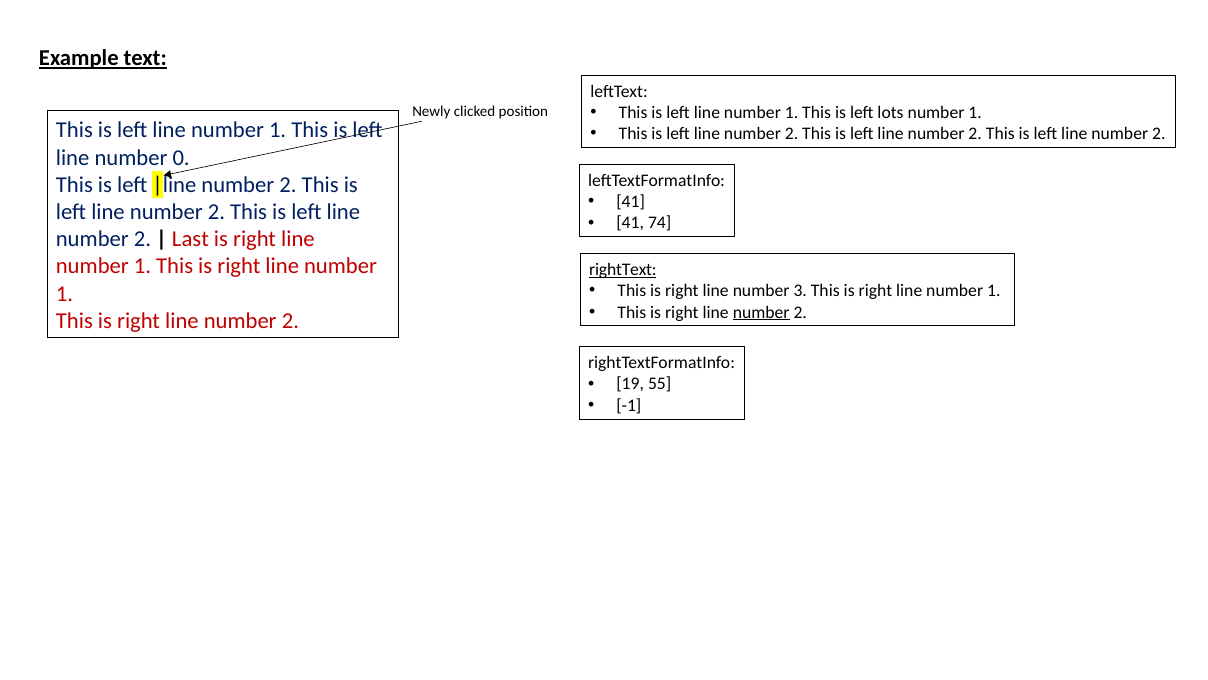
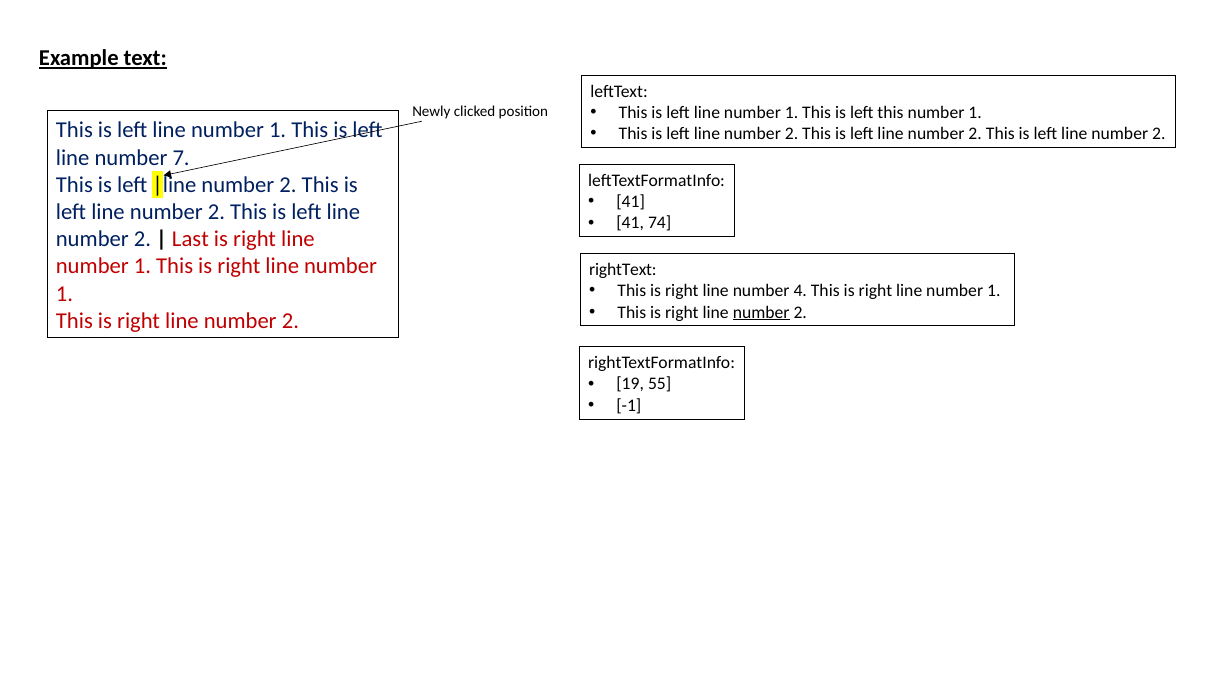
left lots: lots -> this (891, 113)
0: 0 -> 7 (181, 158)
rightText underline: present -> none (623, 270)
3: 3 -> 4 (800, 291)
